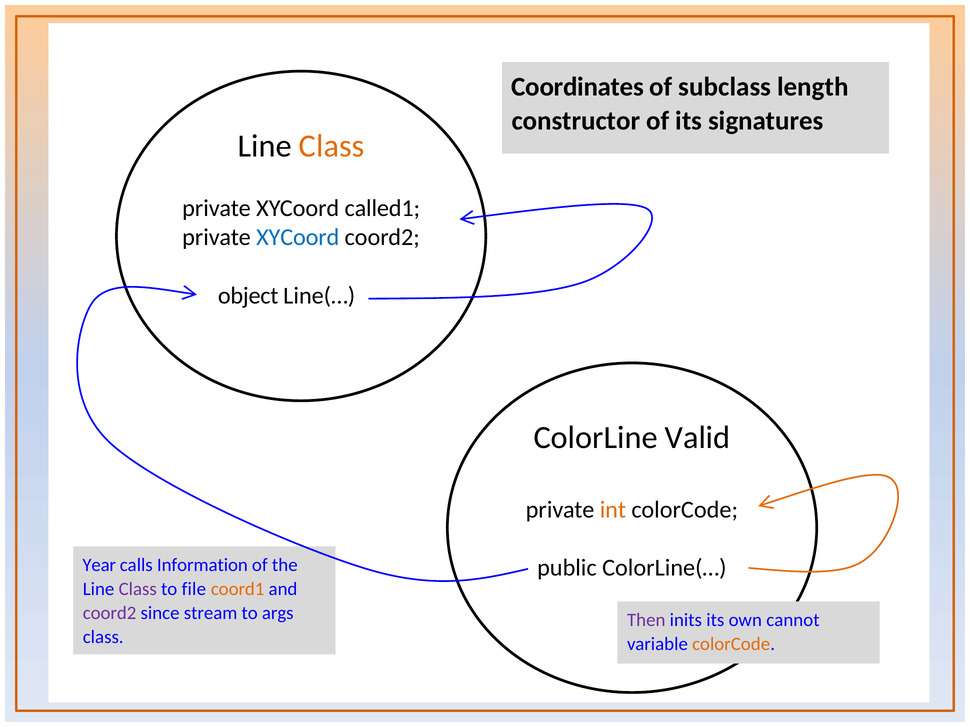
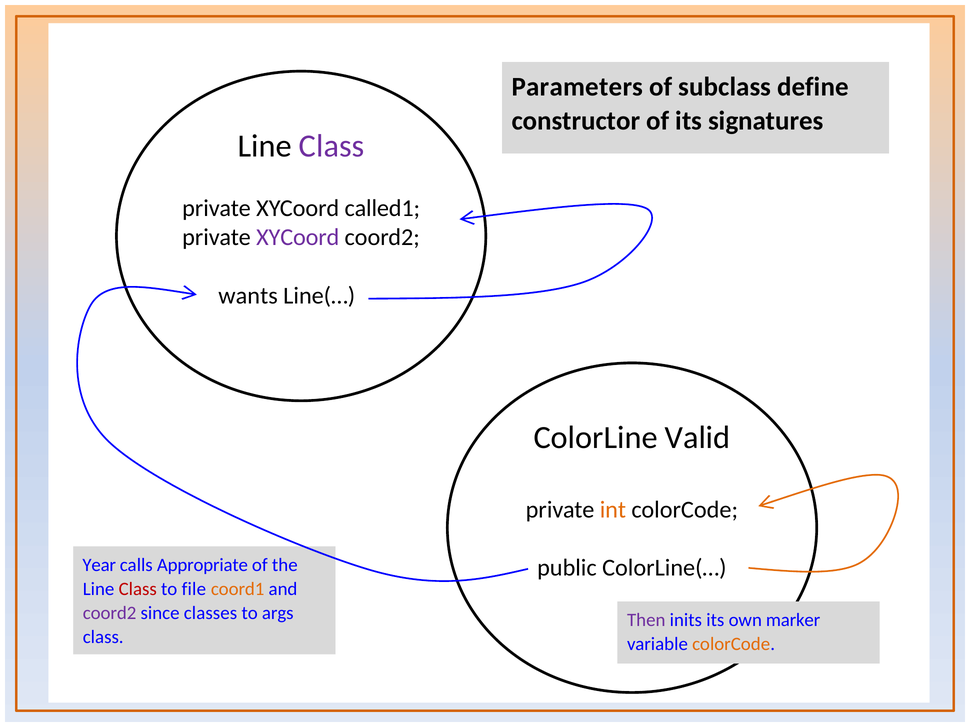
Coordinates: Coordinates -> Parameters (577, 87)
length: length -> define (813, 87)
Class colour: orange -> purple (332, 146)
XYCoord colour: blue -> purple (298, 238)
object: object -> wants (248, 296)
Information: Information -> Appropriate (202, 566)
Class colour: purple -> red (138, 590)
stream: stream -> classes (210, 614)
cannot: cannot -> marker (793, 621)
